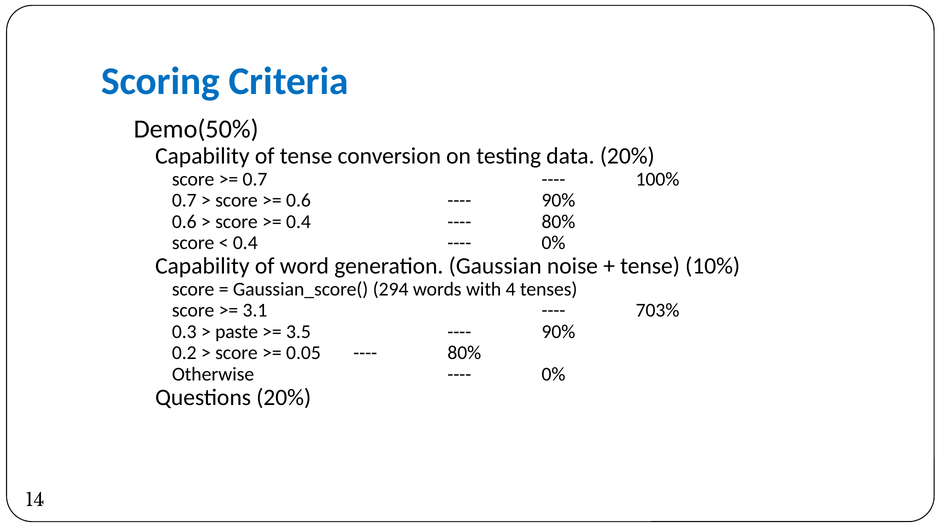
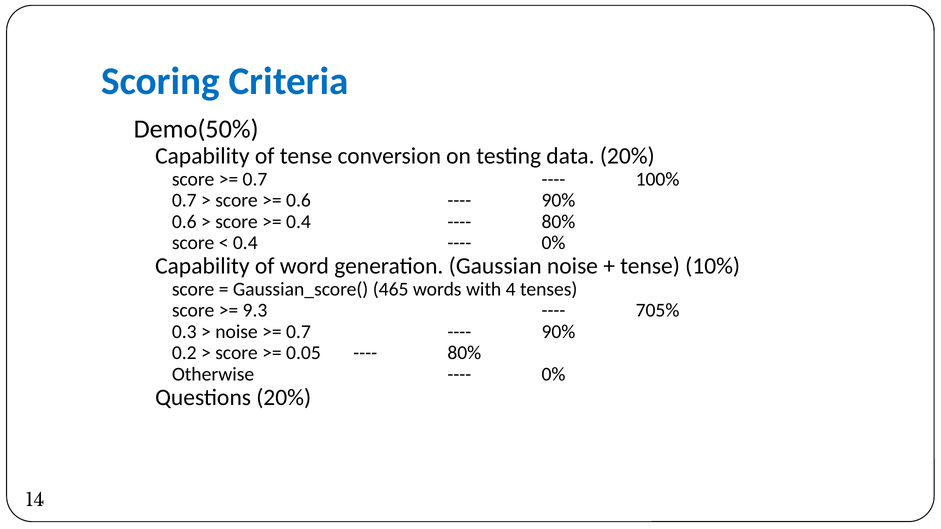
294: 294 -> 465 (391, 290)
3.1: 3.1 -> 9.3 (255, 311)
703%: 703% -> 705% (658, 311)
paste: paste -> noise (237, 332)
3.5: 3.5 -> 0.7 (298, 332)
